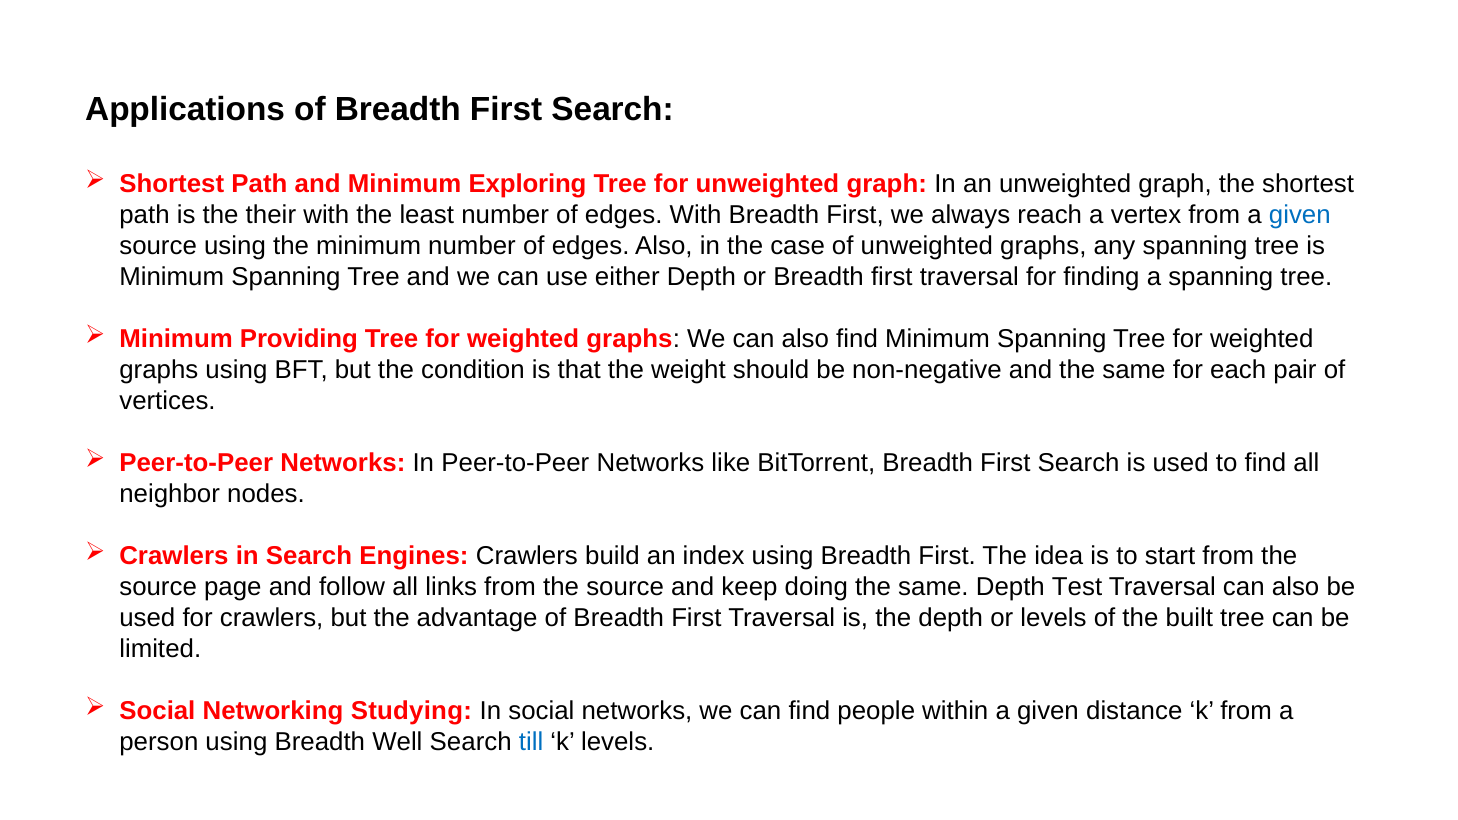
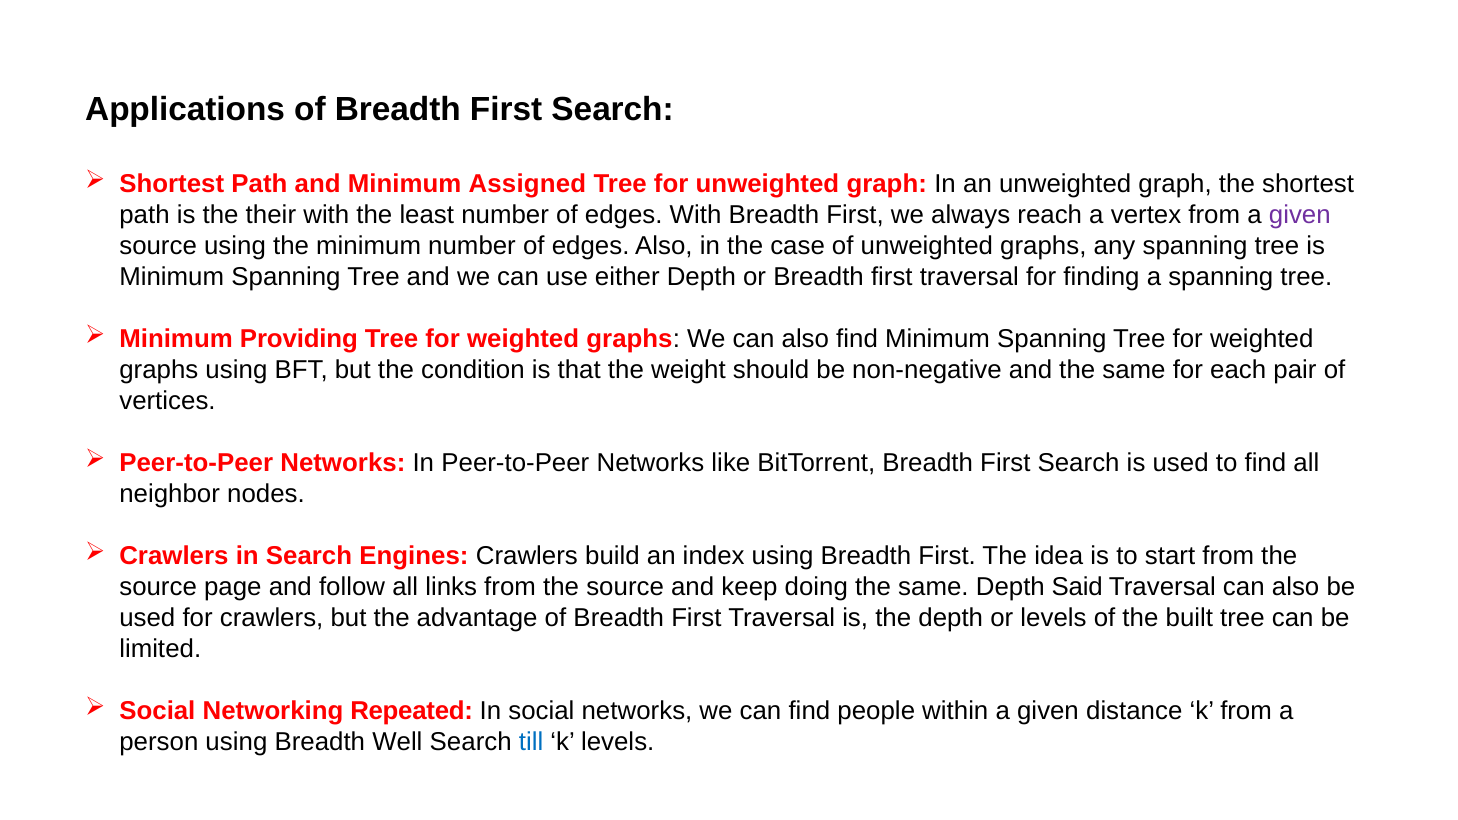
Exploring: Exploring -> Assigned (527, 184)
given colour: blue -> purple (1300, 215)
Test: Test -> Said (1077, 587)
Studying: Studying -> Repeated (412, 711)
